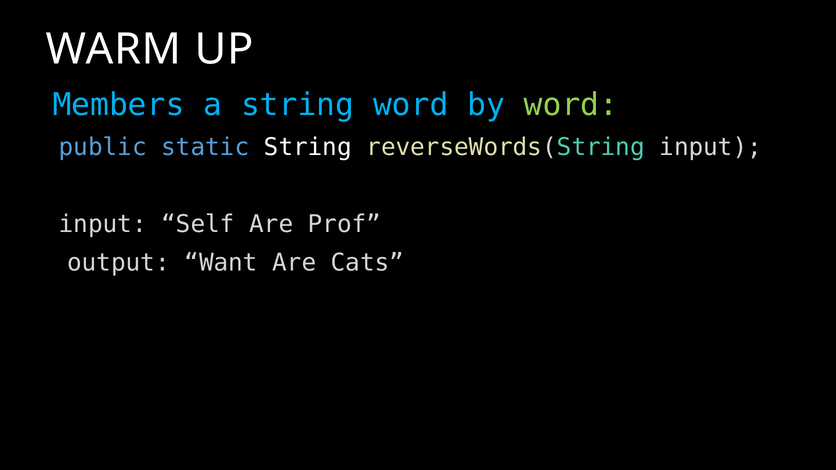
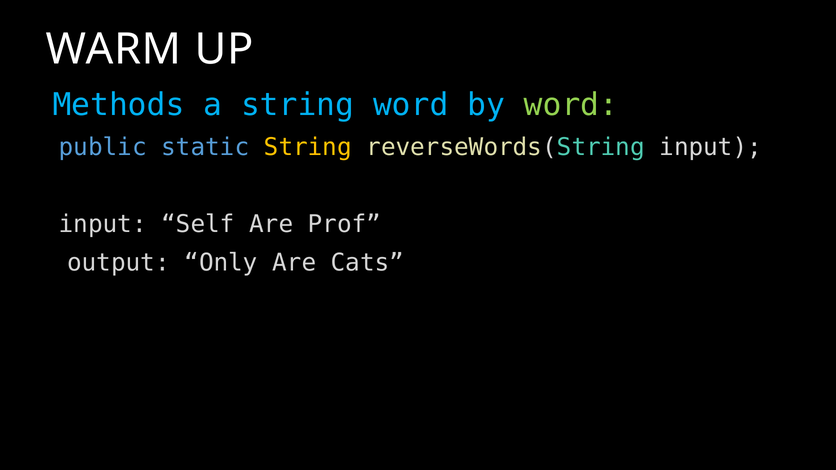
Members: Members -> Methods (119, 105)
String colour: white -> yellow (308, 147)
Want: Want -> Only (221, 263)
